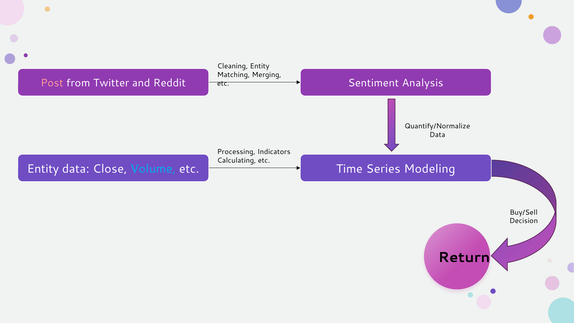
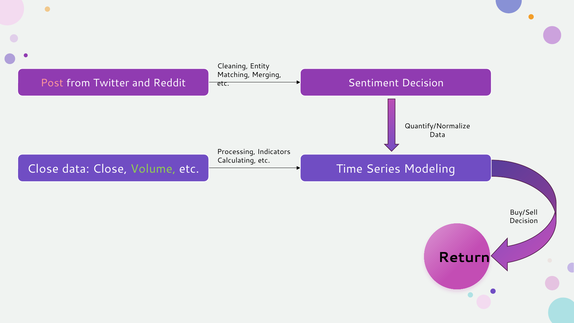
Sentiment Analysis: Analysis -> Decision (423, 83)
Entity: Entity -> Close (43, 169)
Volume colour: light blue -> light green (153, 169)
